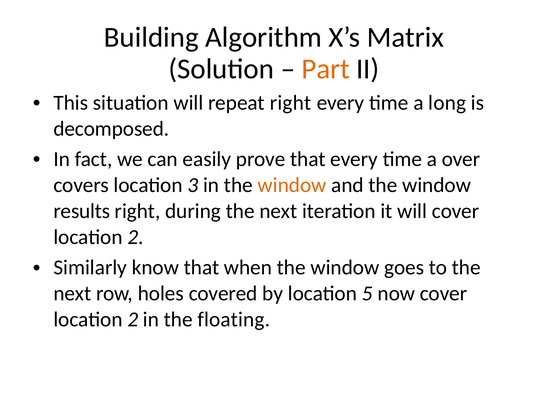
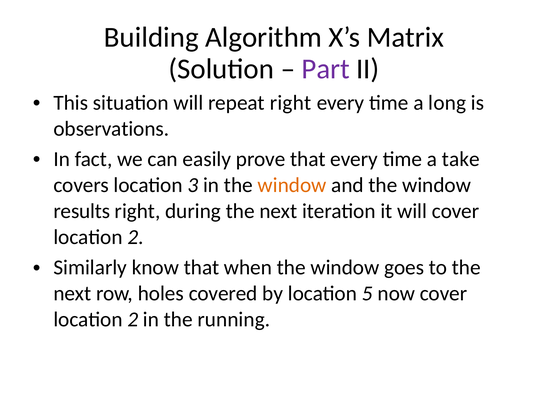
Part colour: orange -> purple (326, 69)
decomposed: decomposed -> observations (111, 129)
over: over -> take (461, 159)
floating: floating -> running (234, 320)
